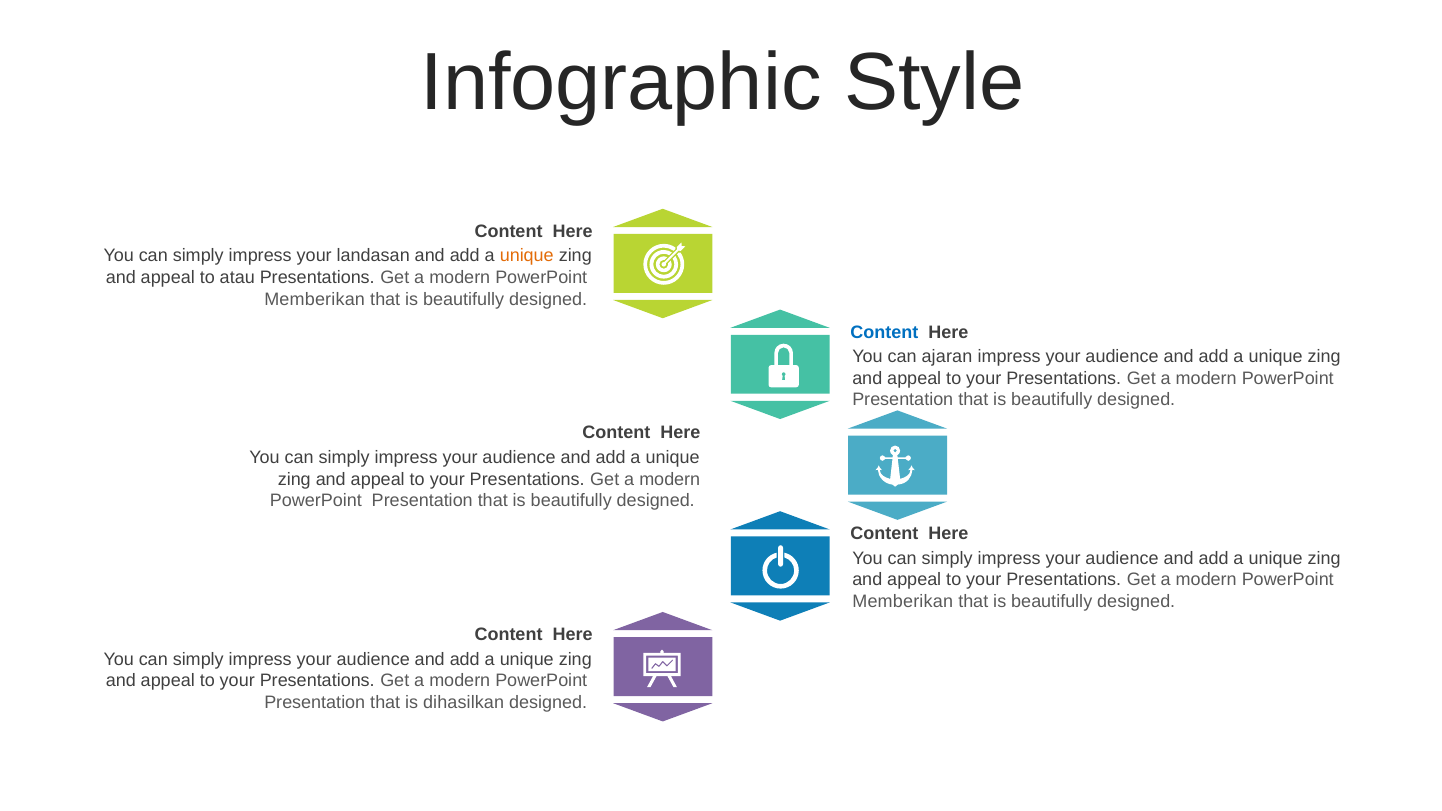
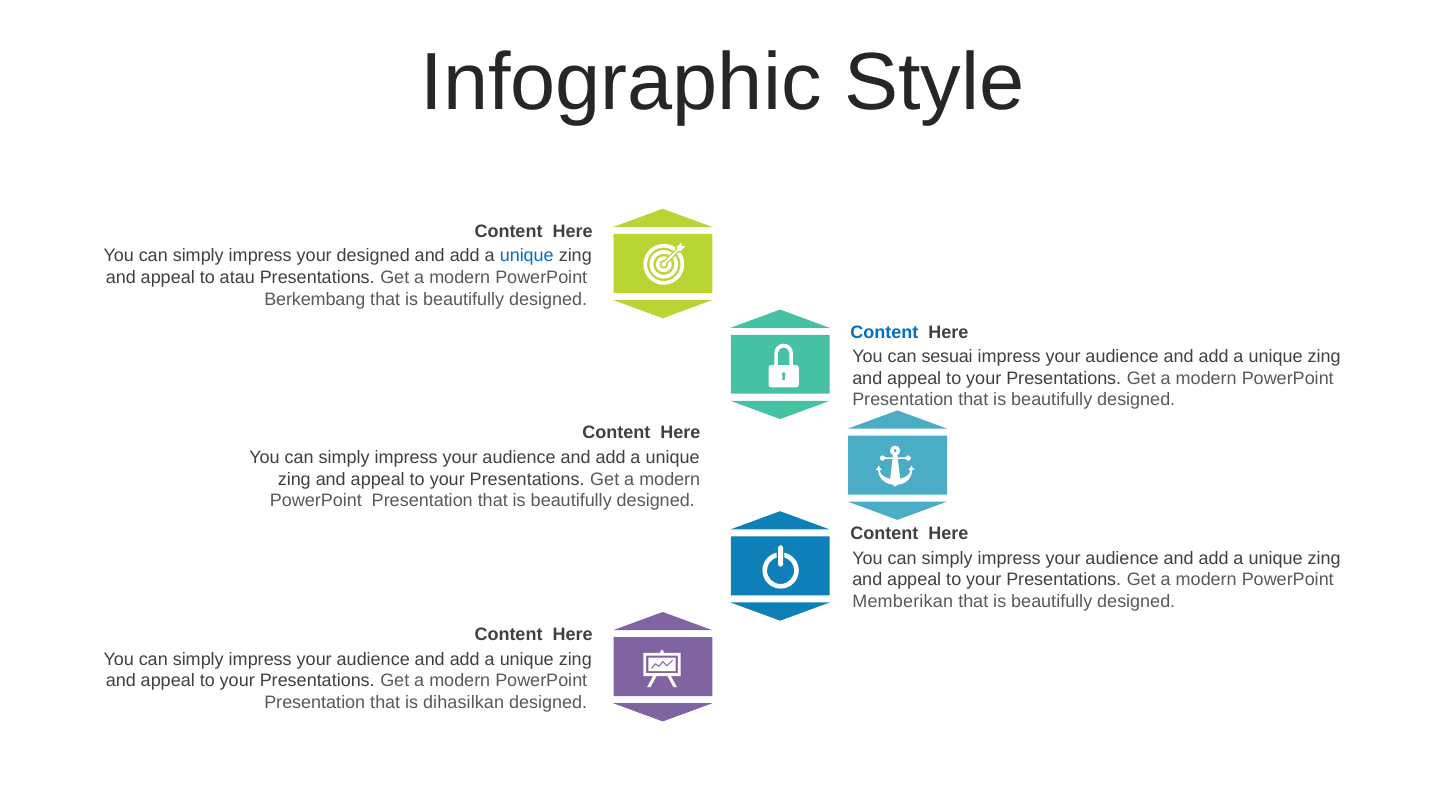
your landasan: landasan -> designed (373, 256)
unique colour: orange -> blue (527, 256)
Memberikan: Memberikan -> Berkembang (315, 299)
ajaran: ajaran -> sesuai (947, 357)
